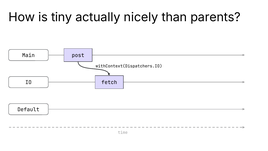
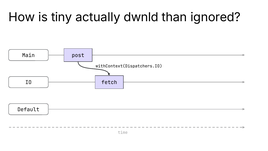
nicely: nicely -> dwnld (141, 17)
parents: parents -> ignored (216, 17)
